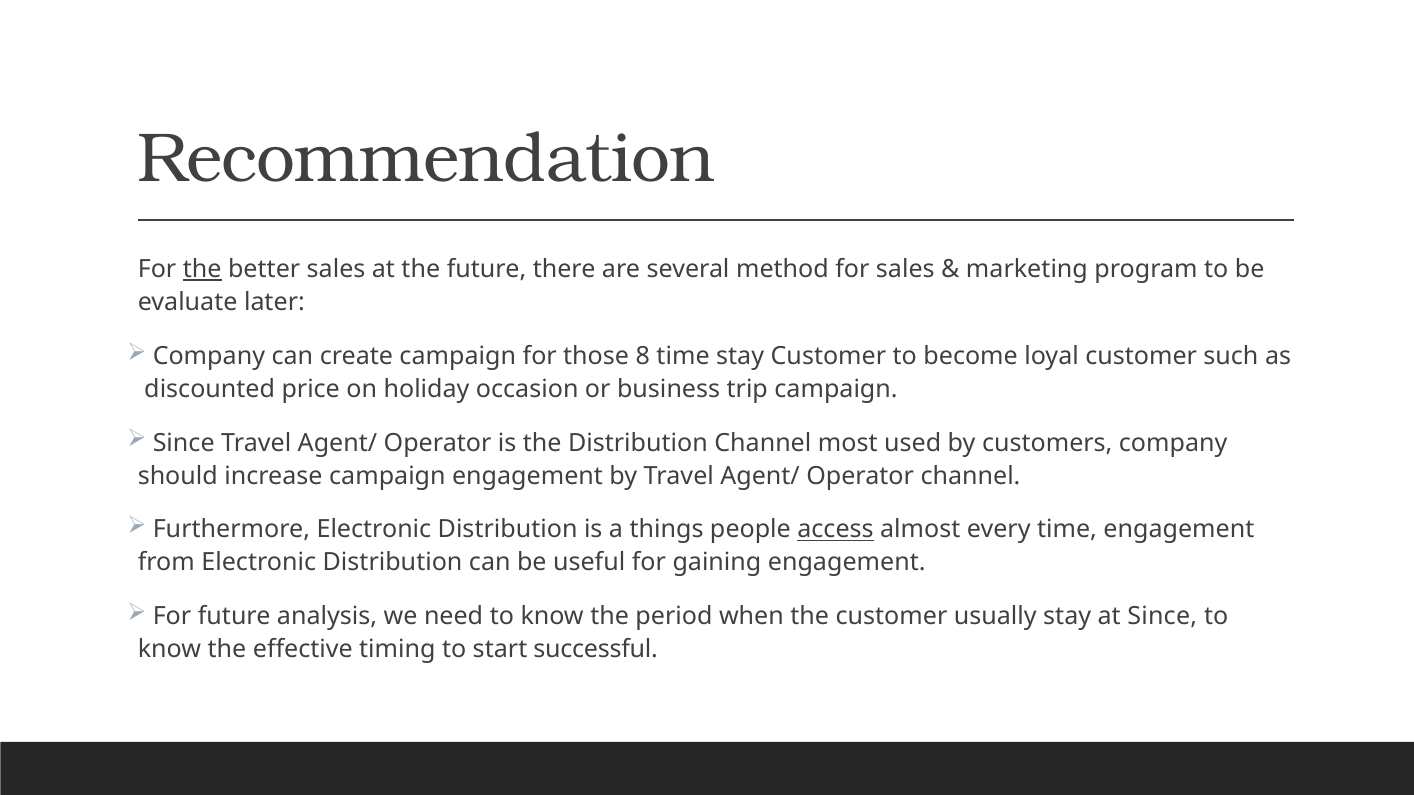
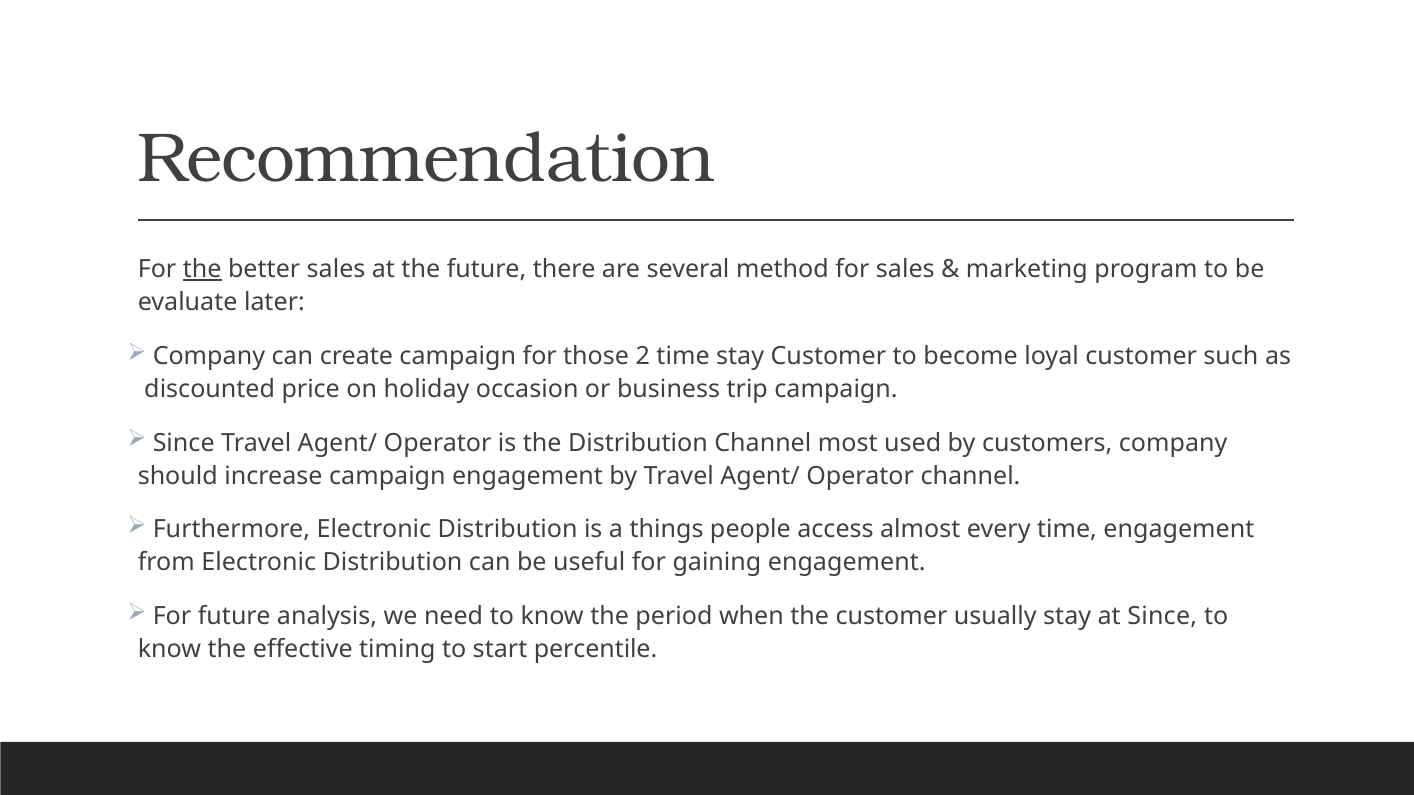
8: 8 -> 2 (643, 356)
access underline: present -> none (836, 530)
successful: successful -> percentile (596, 650)
